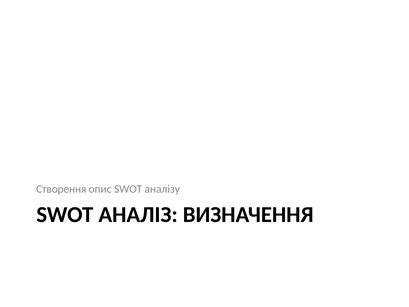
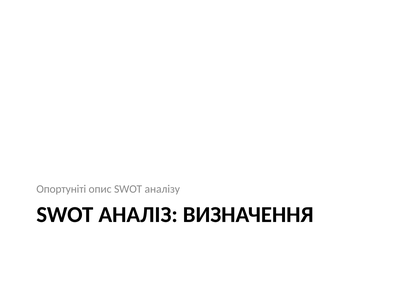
Створення: Створення -> Опортуніті (61, 189)
